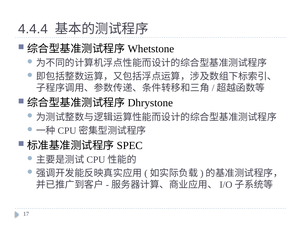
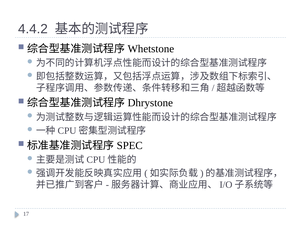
4.4.4: 4.4.4 -> 4.4.2 (33, 29)
